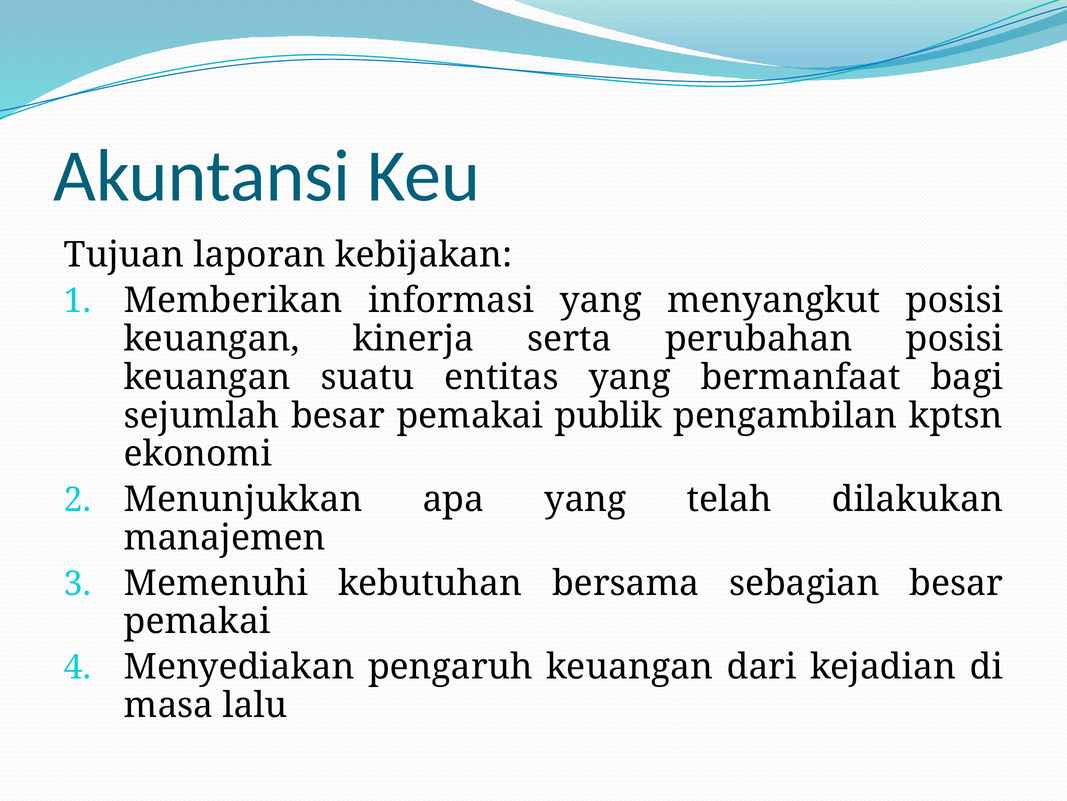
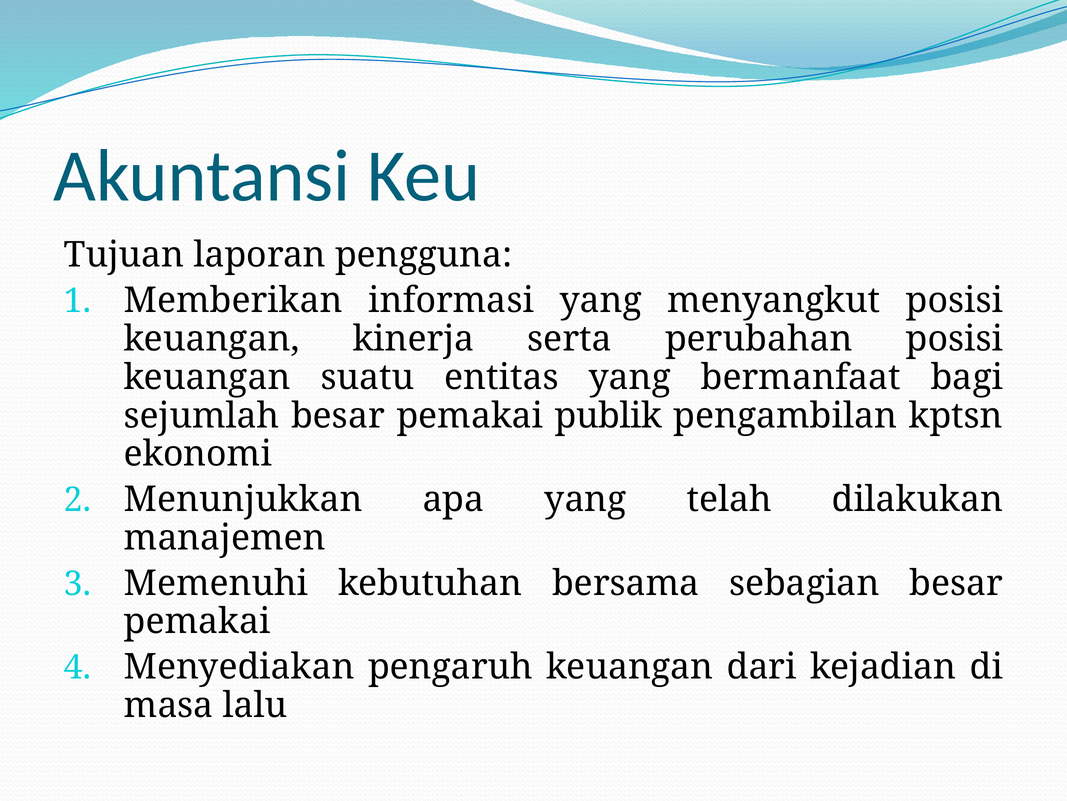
kebijakan: kebijakan -> pengguna (424, 255)
